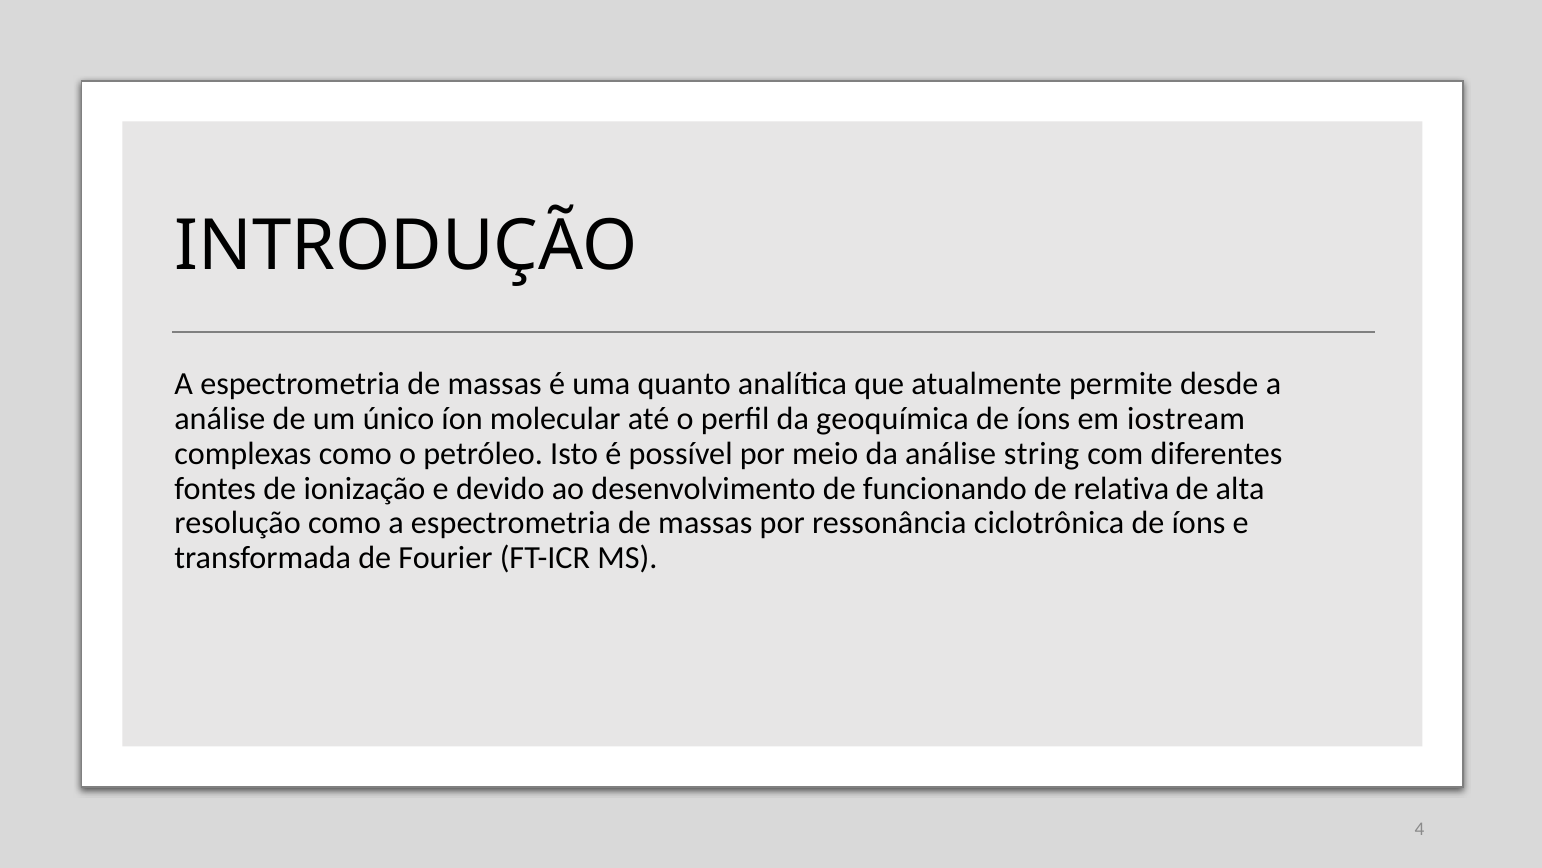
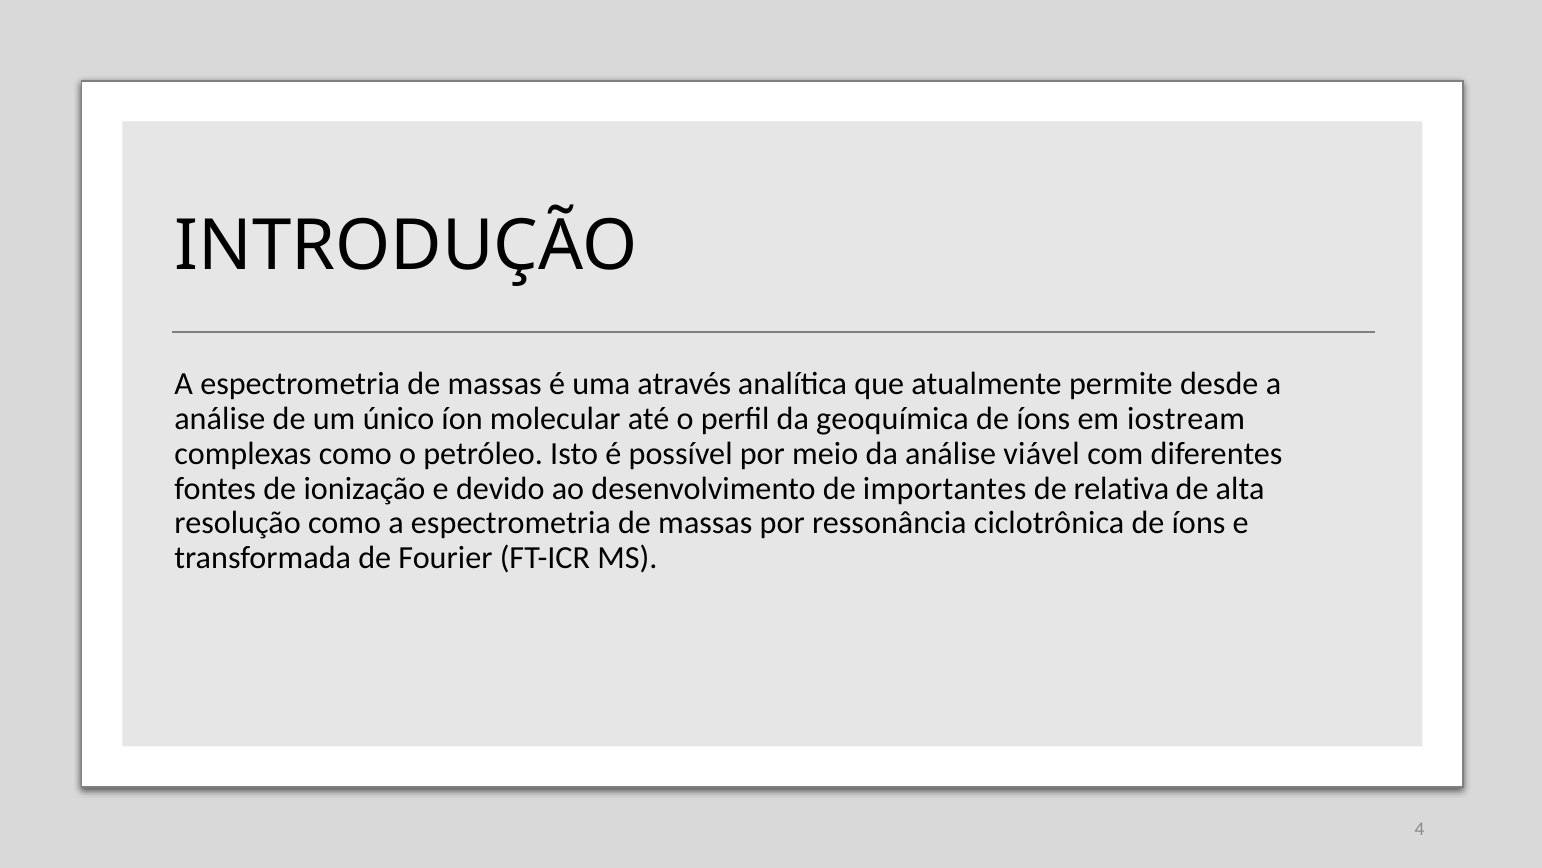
quanto: quanto -> através (684, 384)
string: string -> viável (1042, 453)
funcionando: funcionando -> importantes (945, 488)
